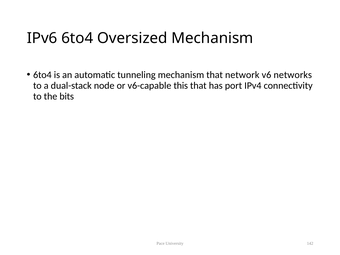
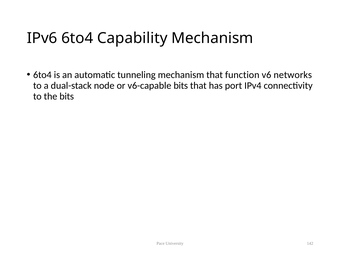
Oversized: Oversized -> Capability (132, 38)
network: network -> function (242, 75)
v6-capable this: this -> bits (181, 86)
